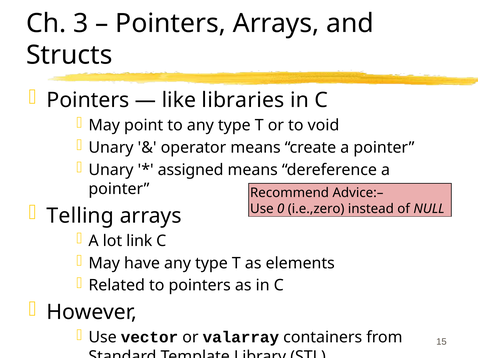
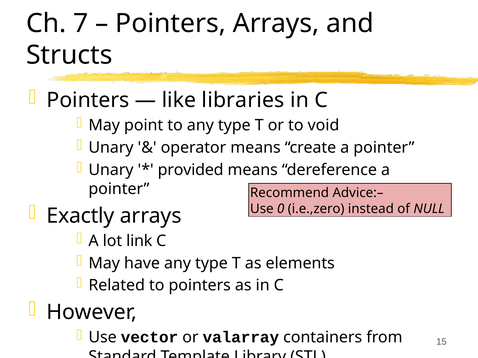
3: 3 -> 7 (81, 23)
assigned: assigned -> provided (191, 170)
Telling: Telling -> Exactly (80, 216)
